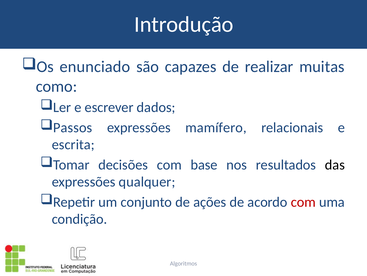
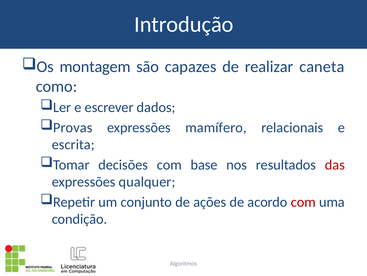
enunciado: enunciado -> montagem (95, 67)
muitas: muitas -> caneta (322, 67)
Passos: Passos -> Provas (73, 127)
das colour: black -> red (335, 164)
